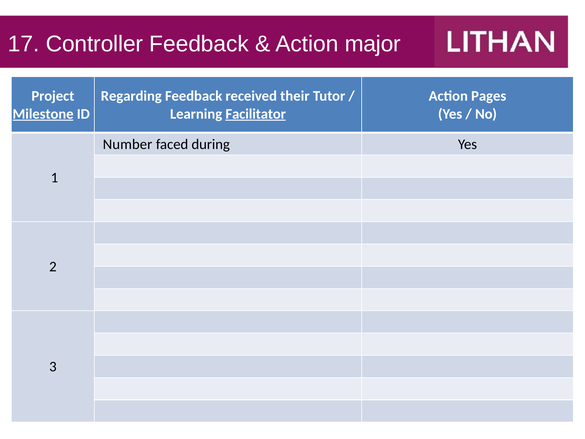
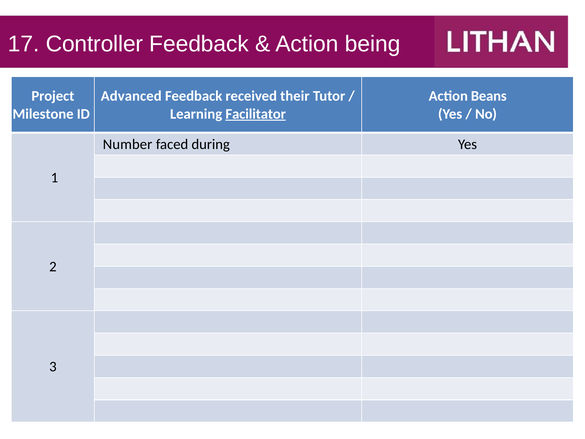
major: major -> being (373, 44)
Regarding: Regarding -> Advanced (131, 96)
Pages: Pages -> Beans (489, 96)
Milestone underline: present -> none (43, 114)
